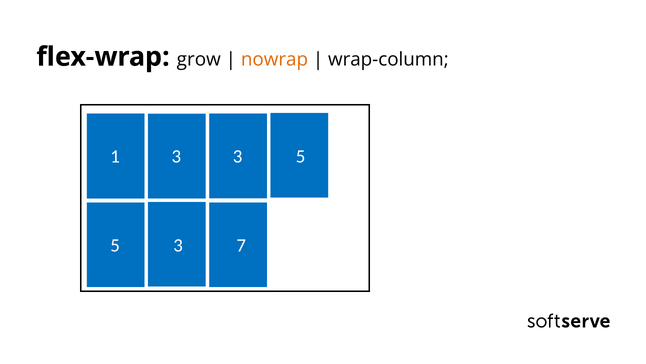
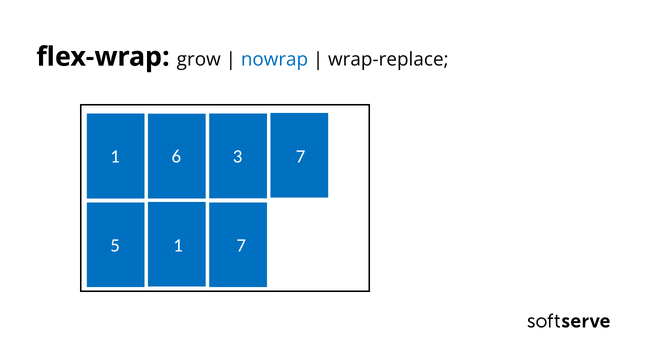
nowrap colour: orange -> blue (274, 59)
wrap-column: wrap-column -> wrap-replace (388, 59)
1 3: 3 -> 6 (176, 156)
3 5: 5 -> 7 (301, 156)
5 3: 3 -> 1 (178, 245)
